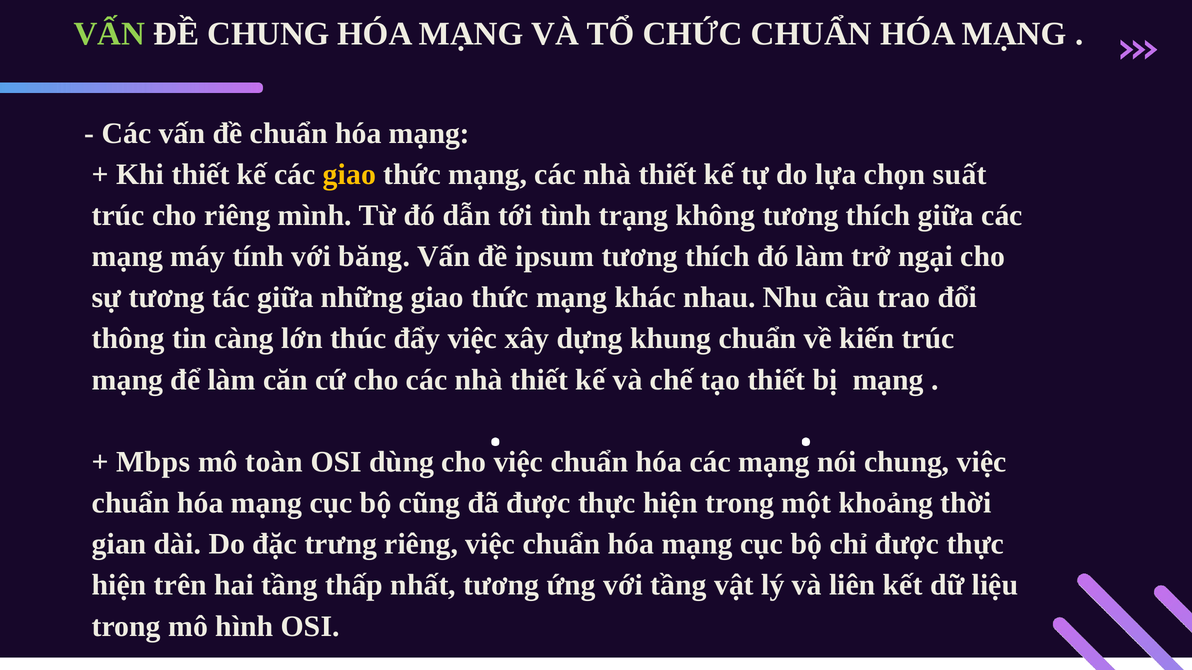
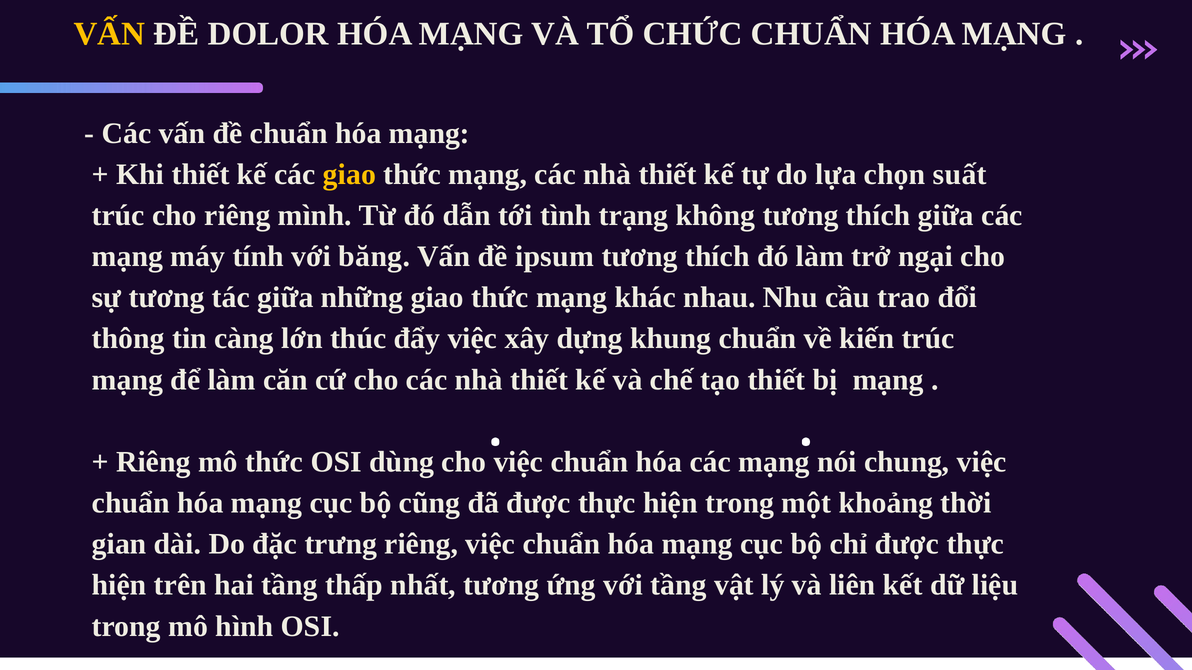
VẤN colour: light green -> yellow (109, 34)
ĐỀ CHUNG: CHUNG -> DOLOR (268, 34)
Mbps: Mbps -> Riêng (153, 462)
mô toàn: toàn -> thức (274, 462)
